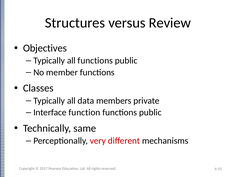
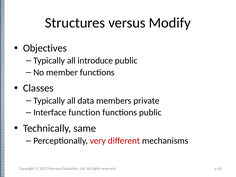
Review: Review -> Modify (170, 23)
all functions: functions -> introduce (95, 61)
